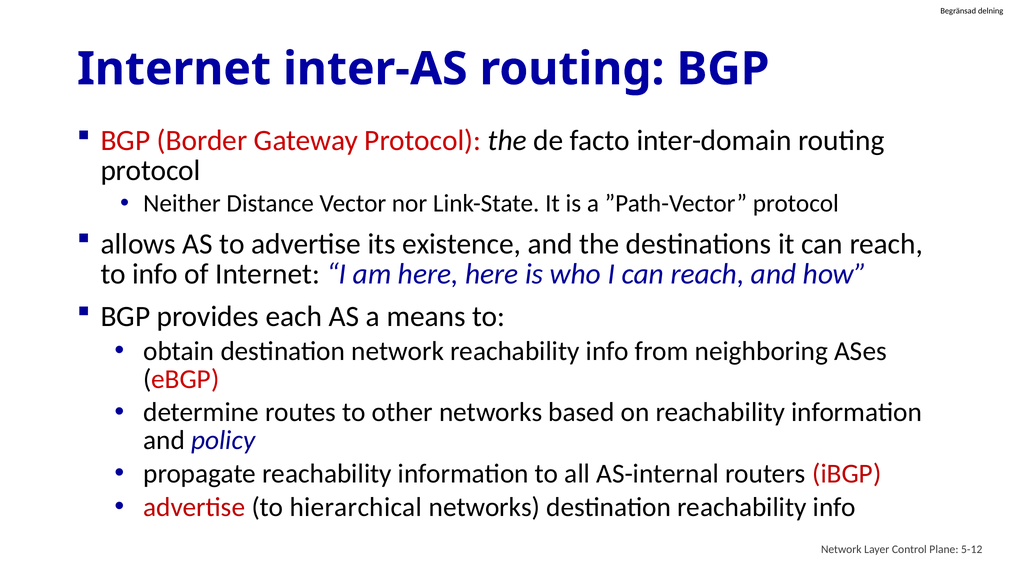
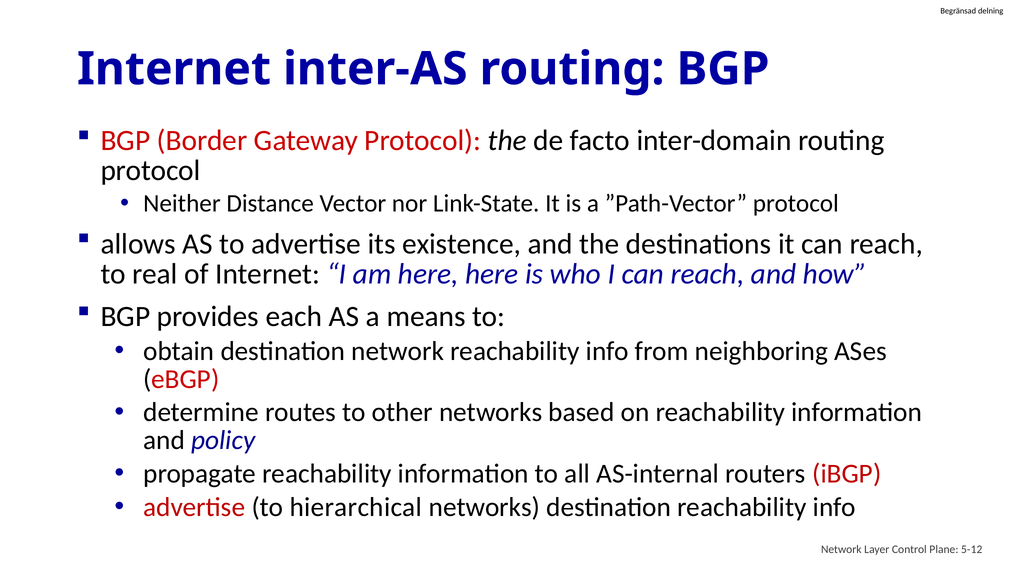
to info: info -> real (155, 274)
